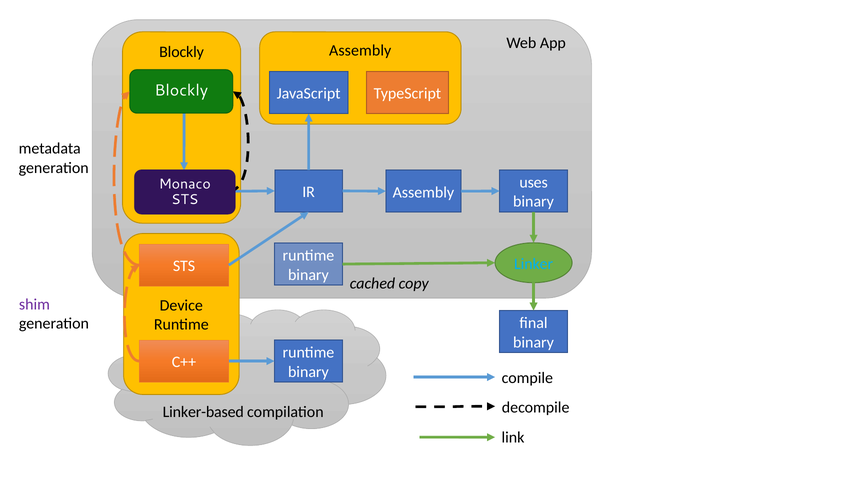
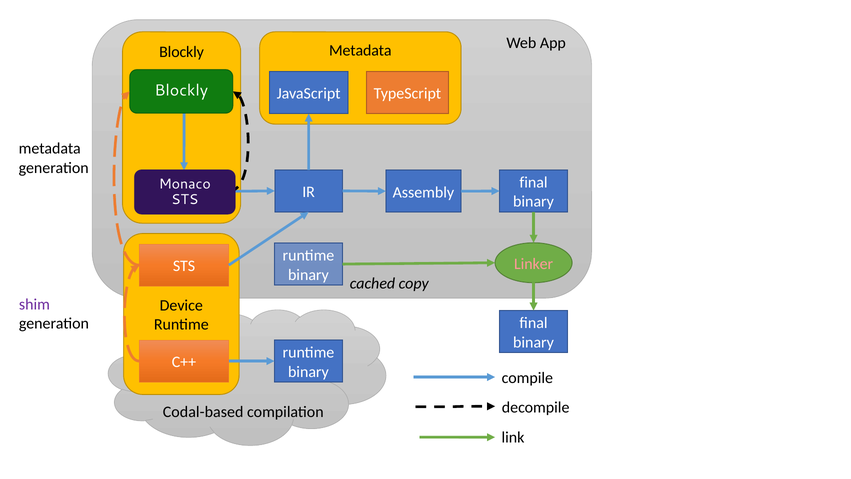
Assembly: Assembly -> Metadata (360, 50)
uses: uses -> final (534, 182)
Linker colour: light blue -> pink (534, 264)
Linker-based: Linker-based -> Codal-based (203, 412)
